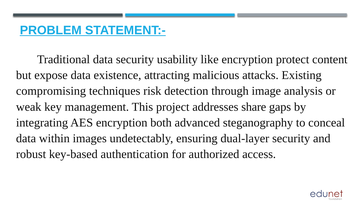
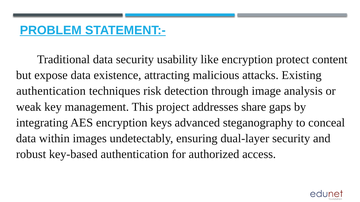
compromising: compromising -> authentication (51, 91)
both: both -> keys (161, 123)
